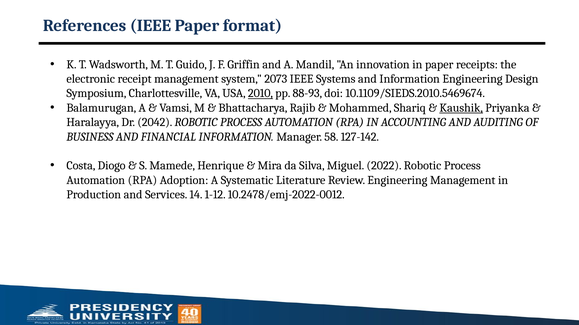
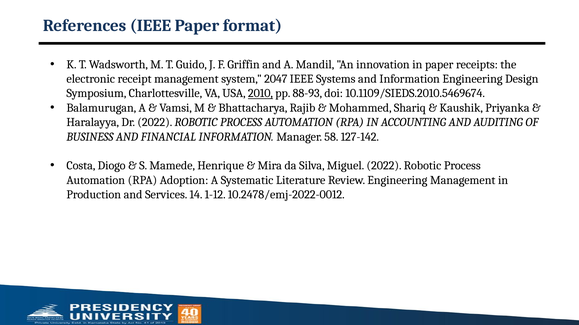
2073: 2073 -> 2047 (276, 79)
Kaushik underline: present -> none (461, 108)
Dr 2042: 2042 -> 2022 (155, 123)
